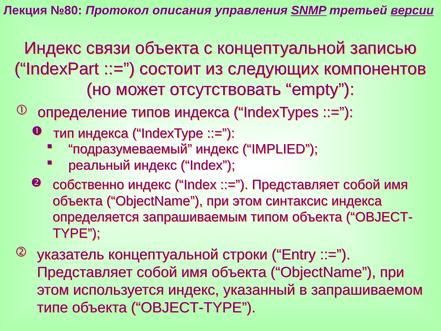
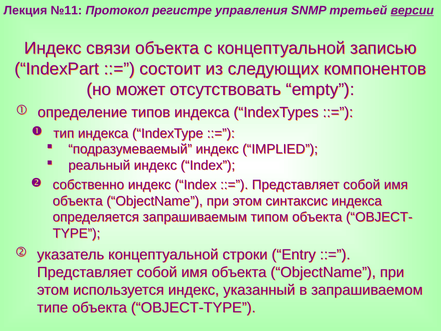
№80: №80 -> №11 (66, 10)
описания: описания -> регистре (182, 10)
SNMP underline: present -> none (309, 10)
